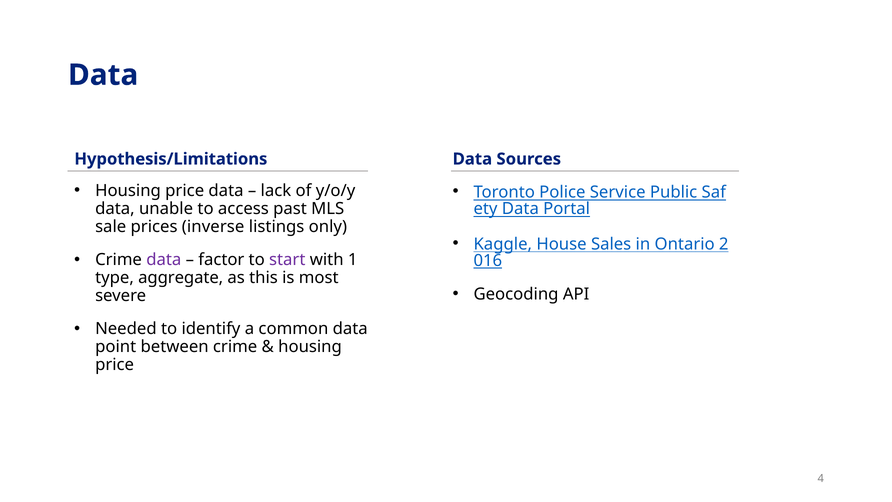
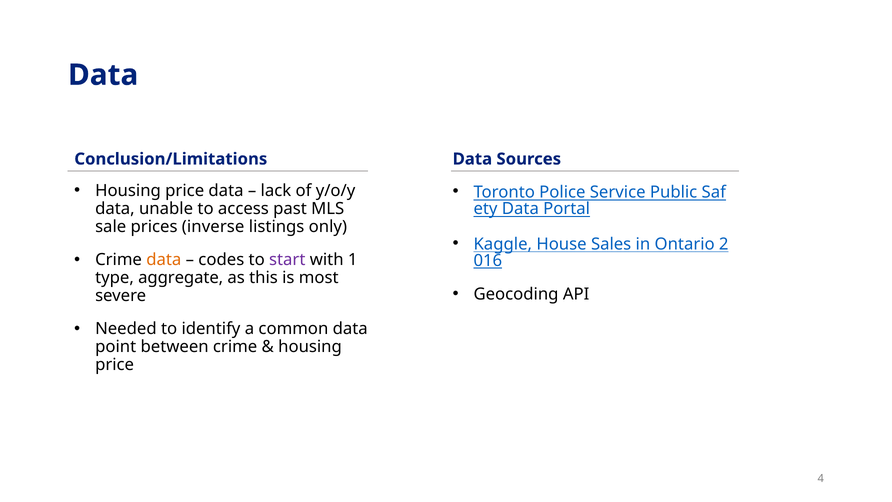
Hypothesis/Limitations: Hypothesis/Limitations -> Conclusion/Limitations (171, 159)
data colour: purple -> orange (164, 259)
factor: factor -> codes (221, 259)
